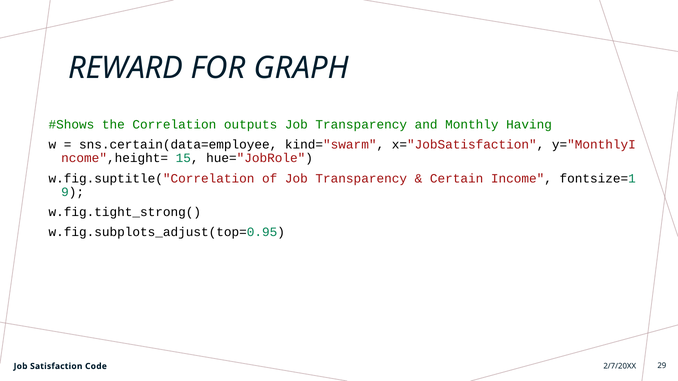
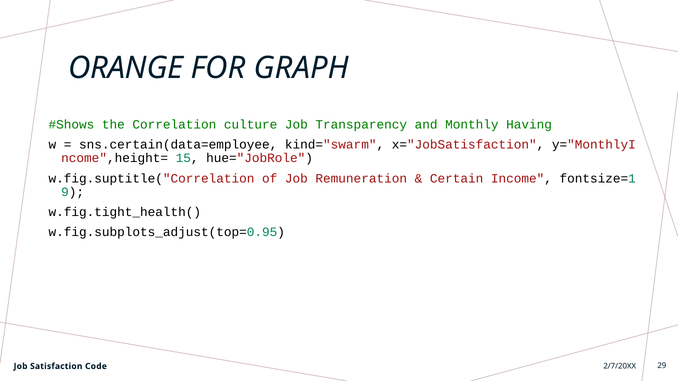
REWARD: REWARD -> ORANGE (126, 68)
outputs: outputs -> culture (251, 125)
of Job Transparency: Transparency -> Remuneration (361, 179)
w.fig.tight_strong(: w.fig.tight_strong( -> w.fig.tight_health( (125, 212)
